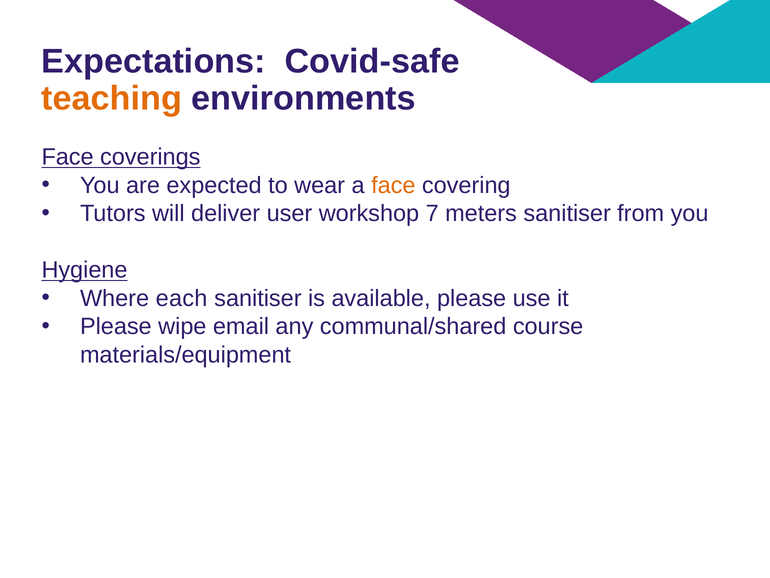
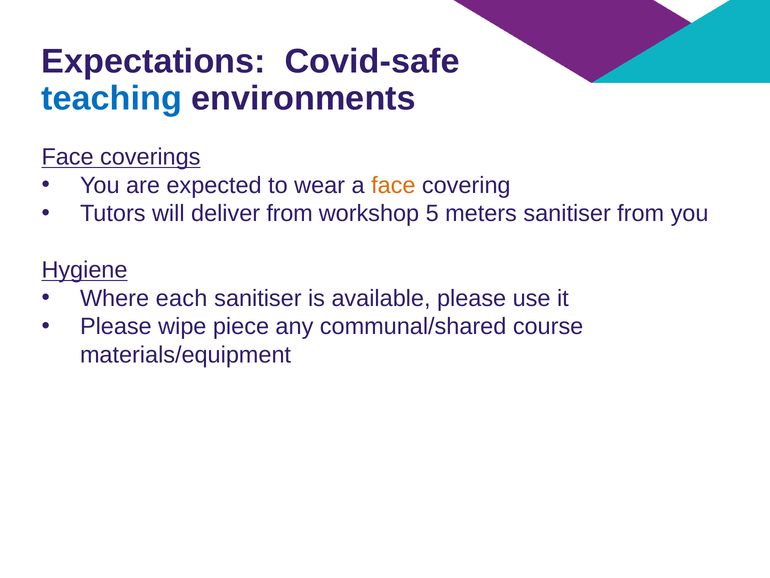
teaching colour: orange -> blue (112, 98)
deliver user: user -> from (290, 213)
7: 7 -> 5 (432, 213)
email: email -> piece (241, 326)
